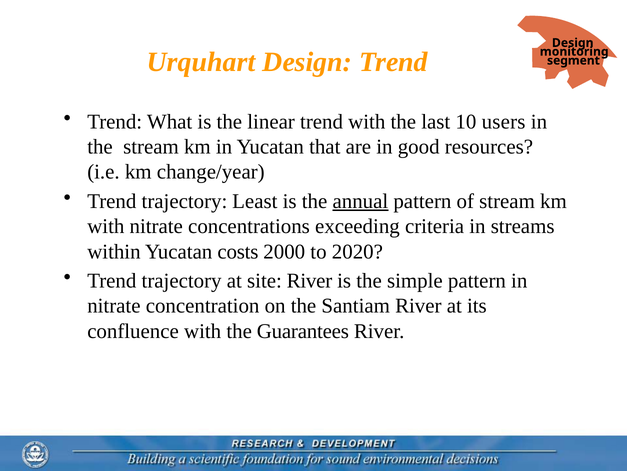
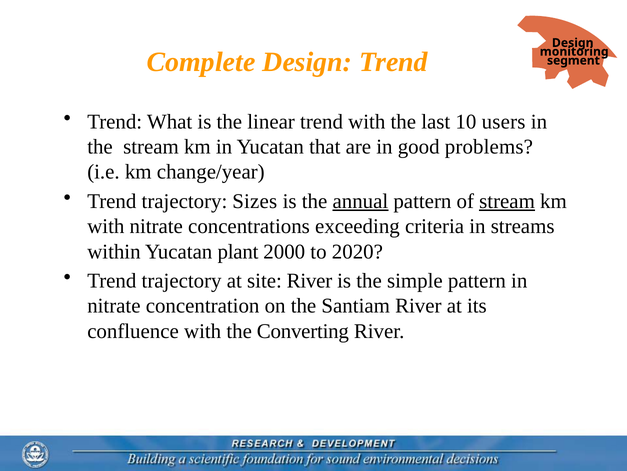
Urquhart: Urquhart -> Complete (201, 62)
resources: resources -> problems (489, 147)
Least: Least -> Sizes (255, 201)
stream underline: none -> present (507, 201)
costs: costs -> plant (238, 251)
Guarantees: Guarantees -> Converting (303, 331)
